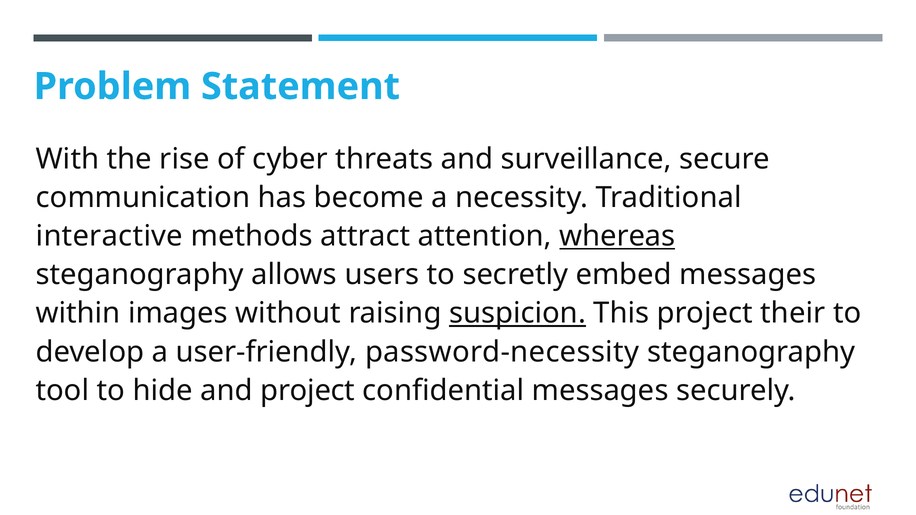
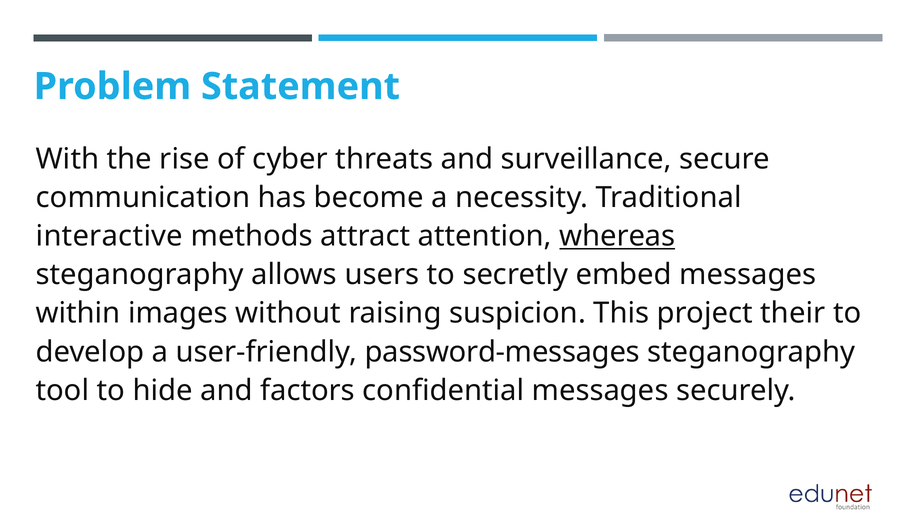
suspicion underline: present -> none (517, 313)
password-necessity: password-necessity -> password-messages (502, 352)
and project: project -> factors (308, 391)
